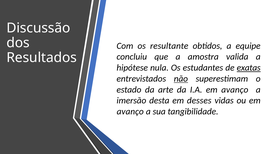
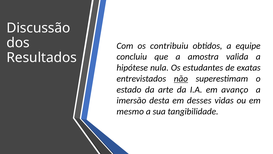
resultante: resultante -> contribuiu (169, 46)
exatas underline: present -> none (249, 68)
avanço: avanço -> mesmo (130, 111)
